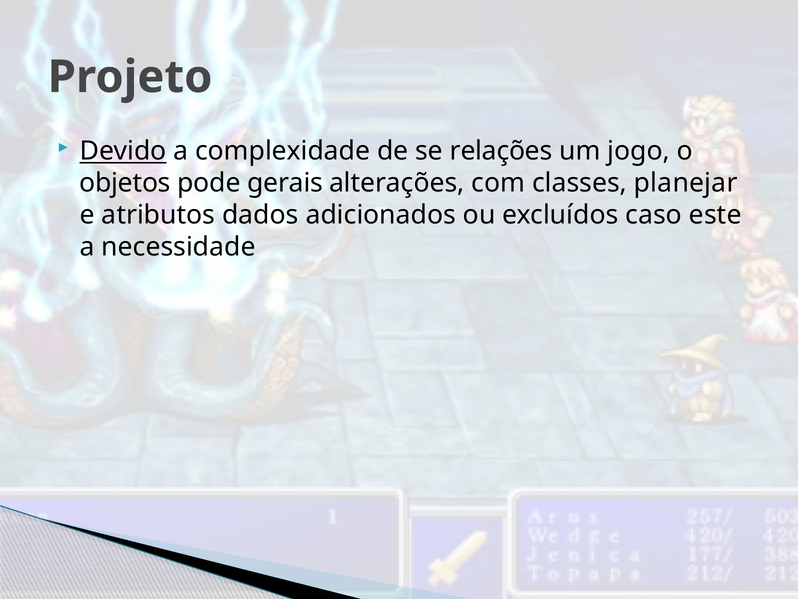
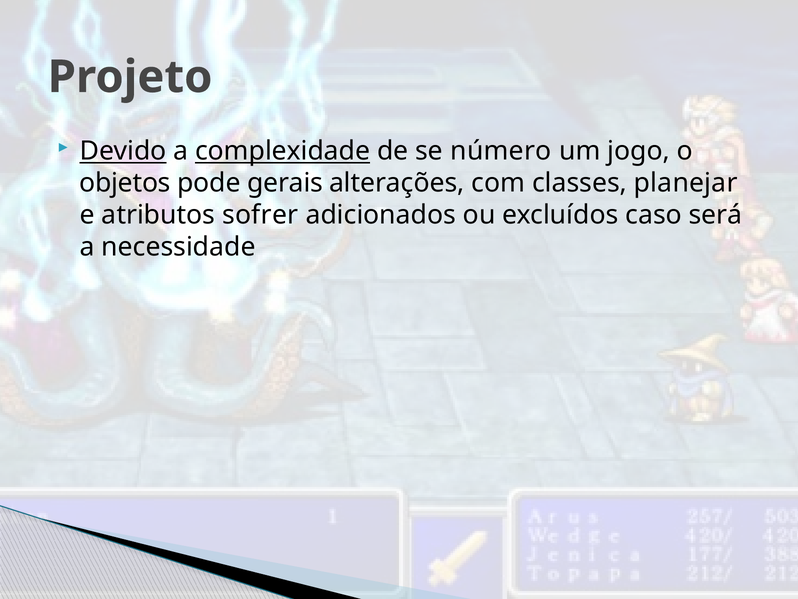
complexidade underline: none -> present (283, 151)
relações: relações -> número (501, 151)
dados: dados -> sofrer (260, 215)
este: este -> será (715, 215)
